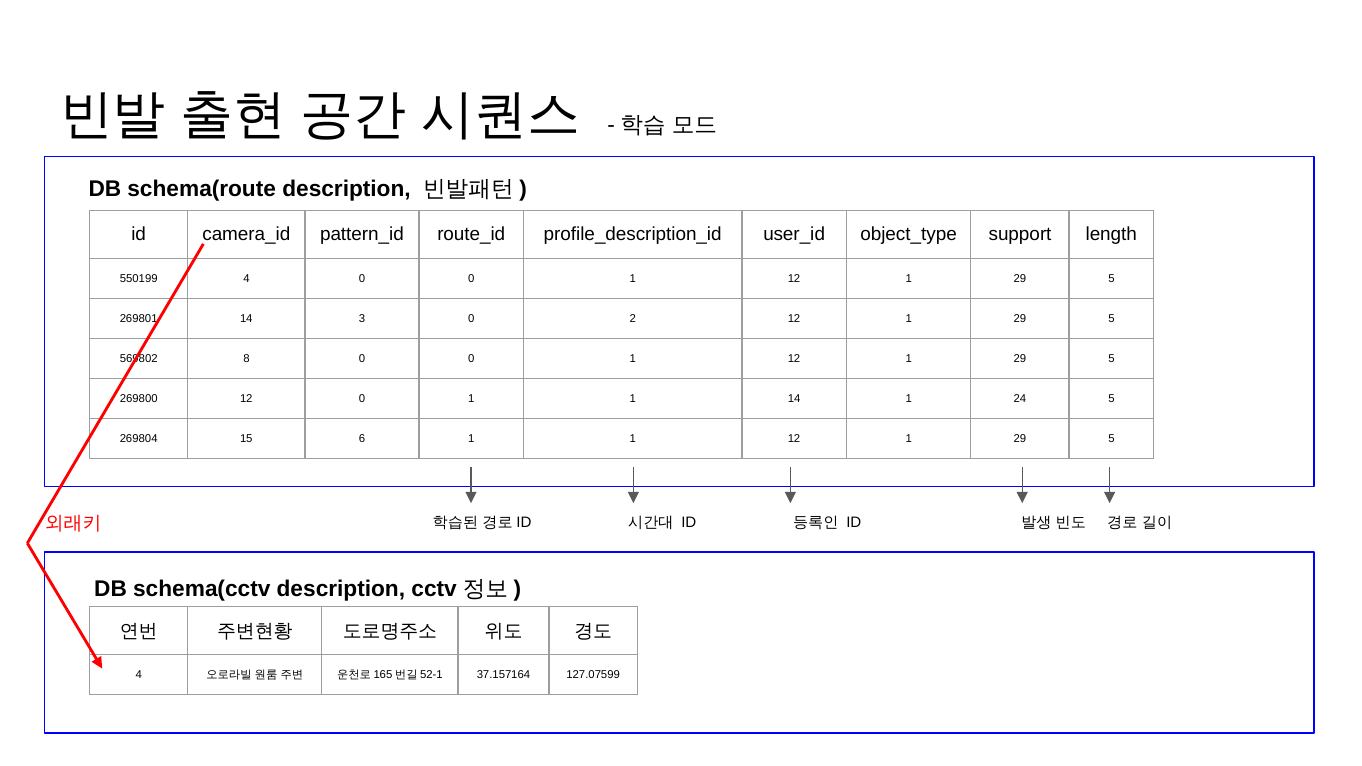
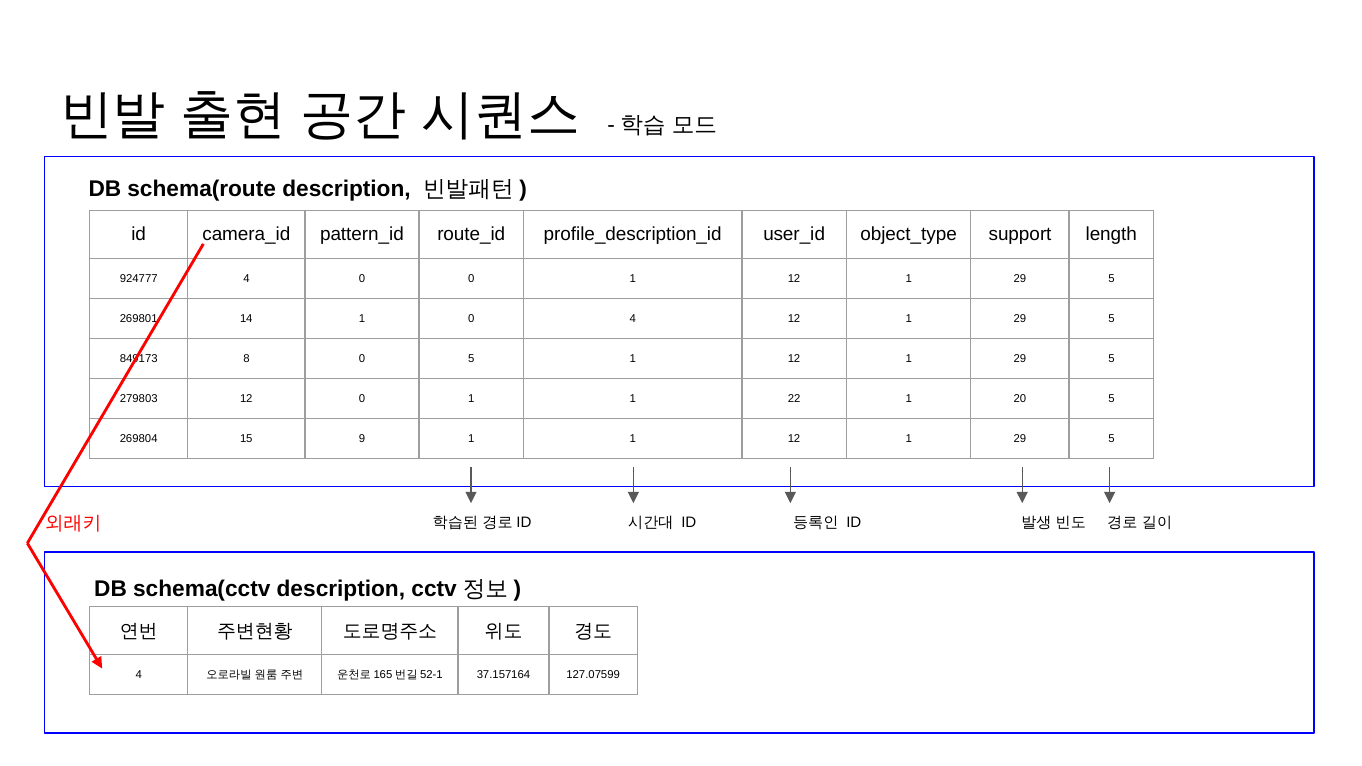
550199: 550199 -> 924777 (139, 279)
14 3: 3 -> 1 (362, 319)
0 2: 2 -> 4 (633, 319)
569802: 569802 -> 849173 (139, 359)
8 0 0: 0 -> 5 (471, 359)
269800: 269800 -> 279803 (139, 399)
1 14: 14 -> 22 (794, 399)
24: 24 -> 20 (1020, 399)
6: 6 -> 9 (362, 438)
